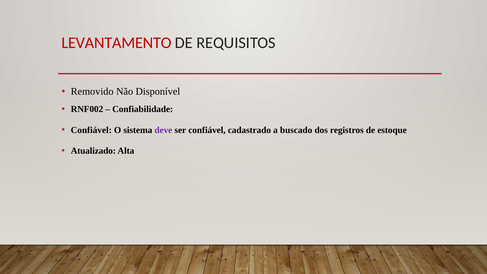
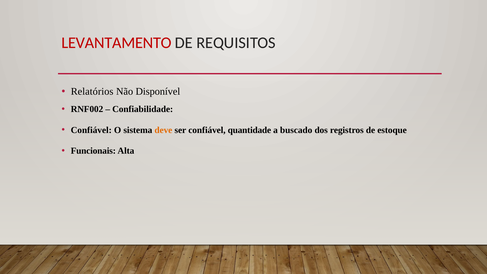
Removido: Removido -> Relatórios (92, 92)
deve colour: purple -> orange (163, 130)
cadastrado: cadastrado -> quantidade (249, 130)
Atualizado: Atualizado -> Funcionais (93, 151)
